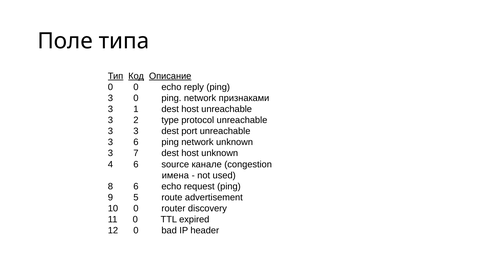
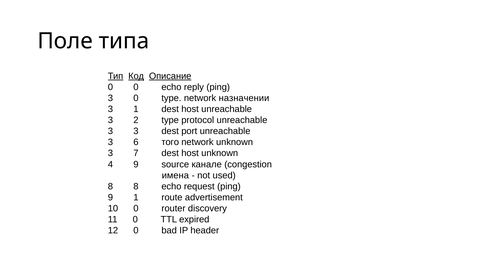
0 ping: ping -> type (171, 98)
признаками: признаками -> назначении (244, 98)
6 ping: ping -> того (170, 142)
4 6: 6 -> 9 (136, 164)
8 6: 6 -> 8 (136, 187)
9 5: 5 -> 1 (136, 198)
